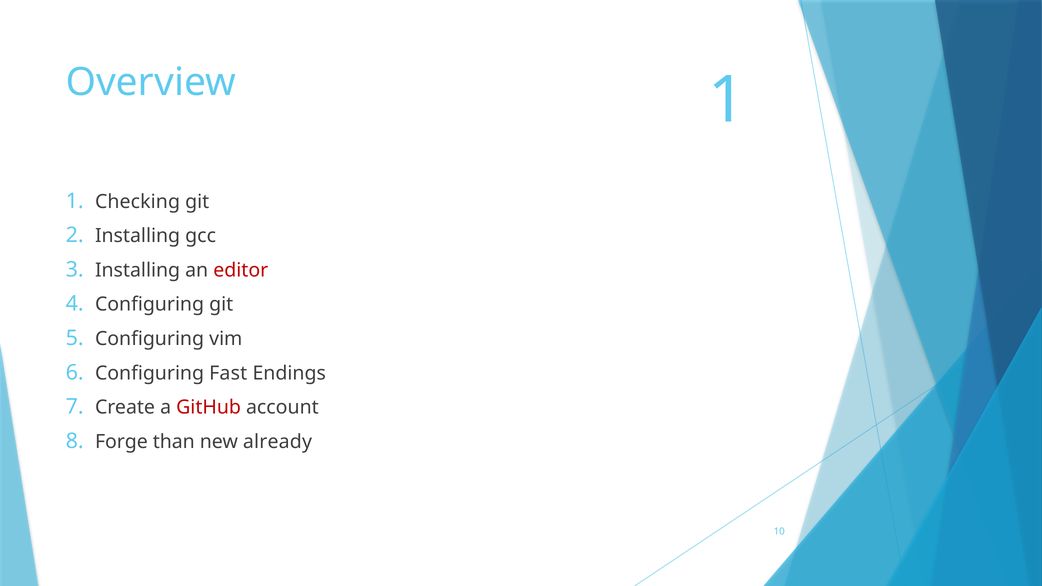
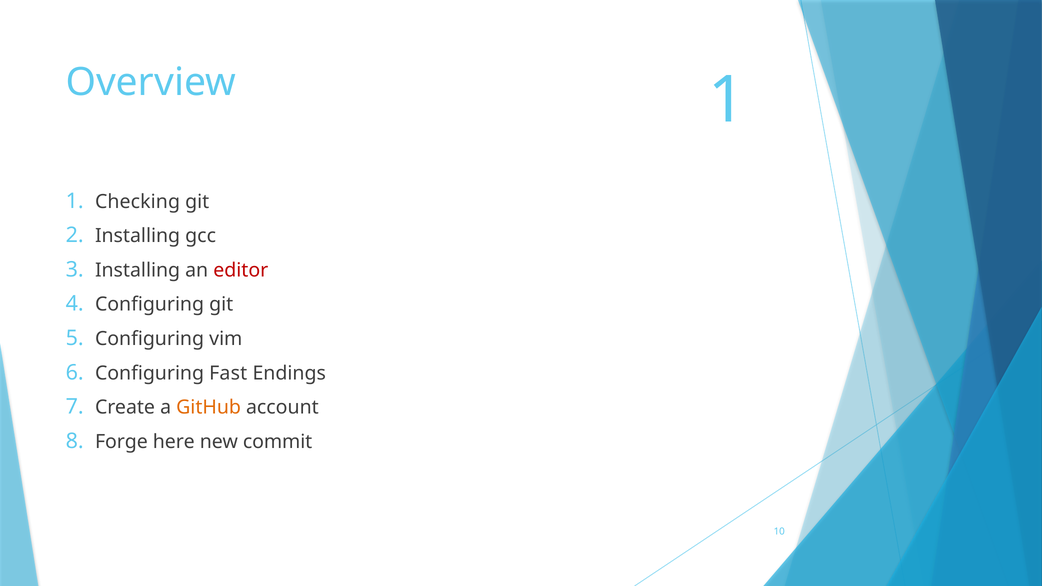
GitHub colour: red -> orange (209, 407)
than: than -> here (174, 442)
already: already -> commit (278, 442)
